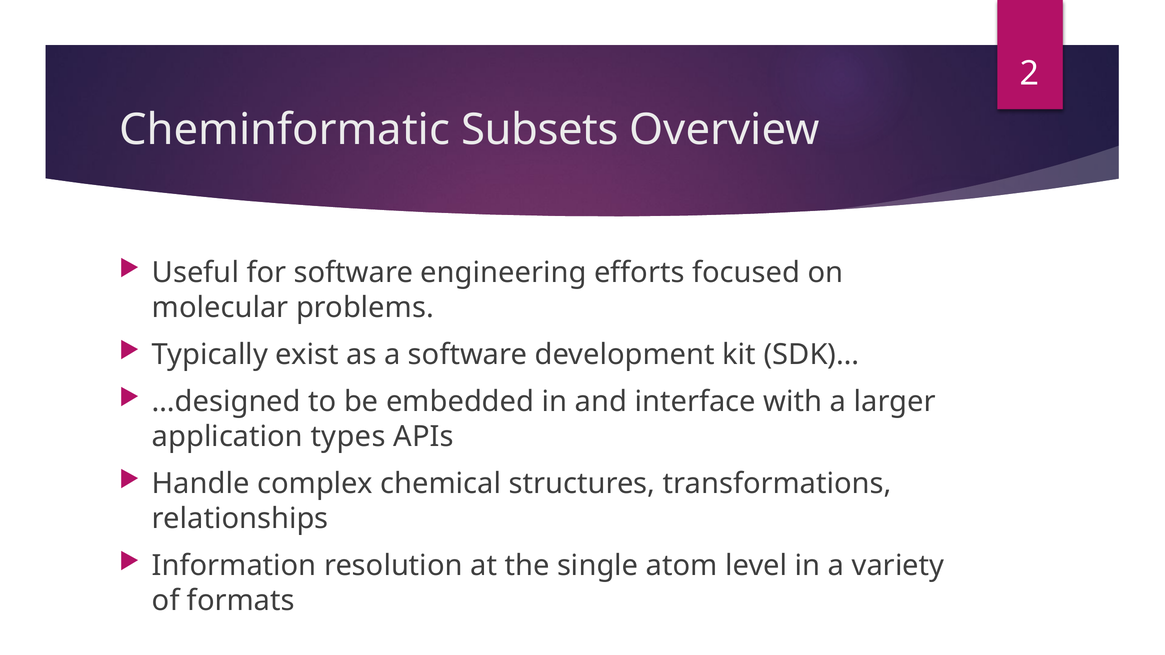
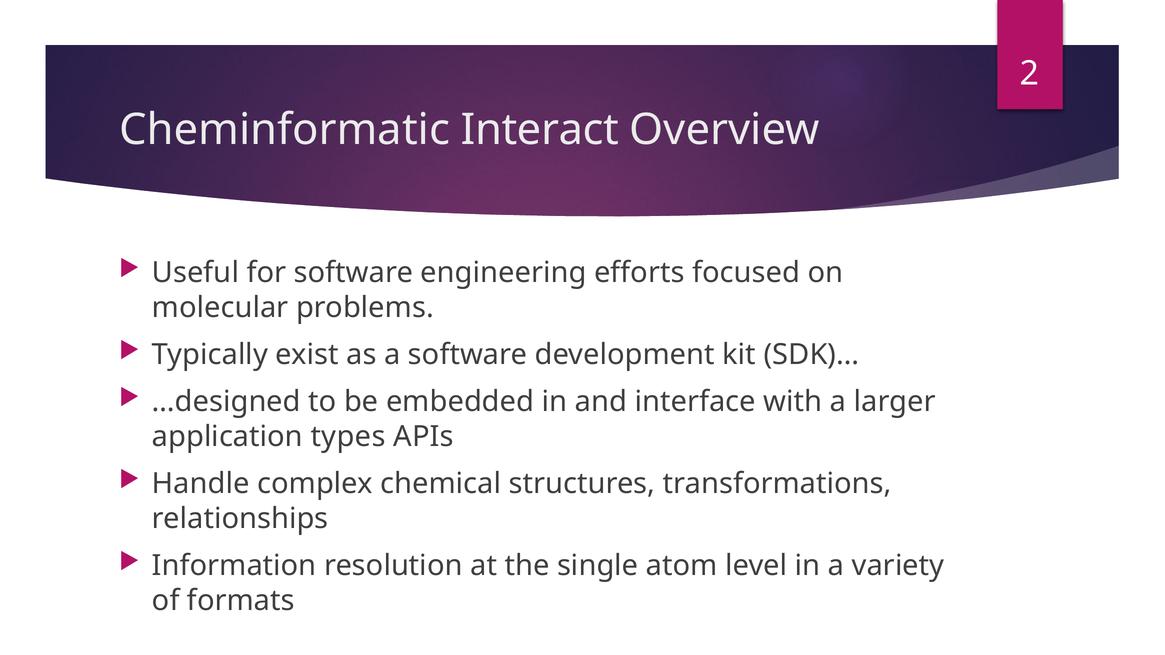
Subsets: Subsets -> Interact (540, 130)
